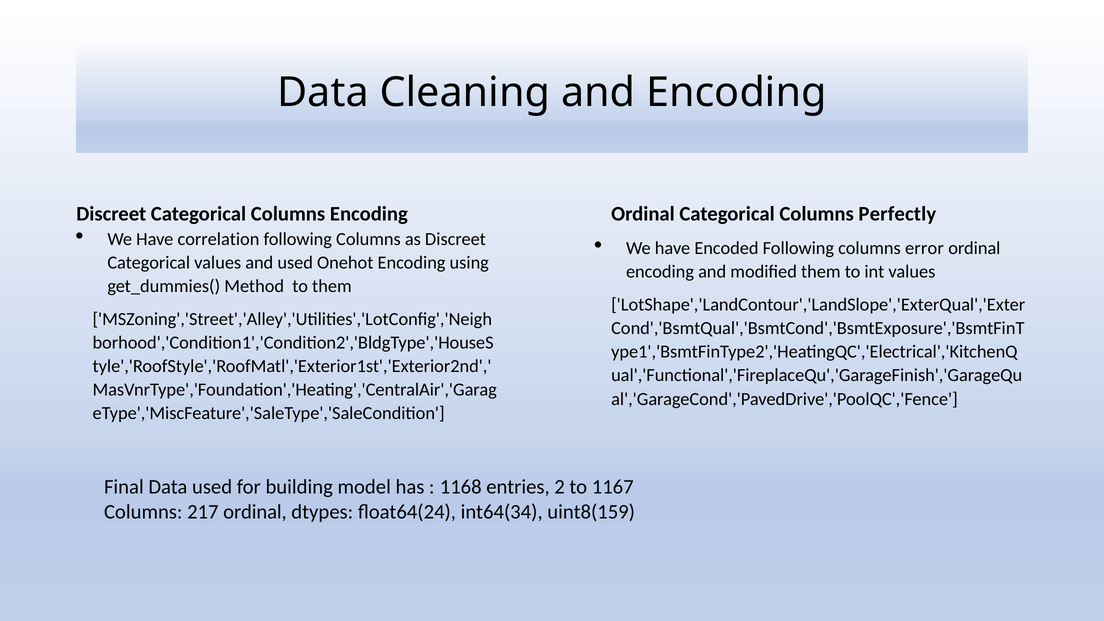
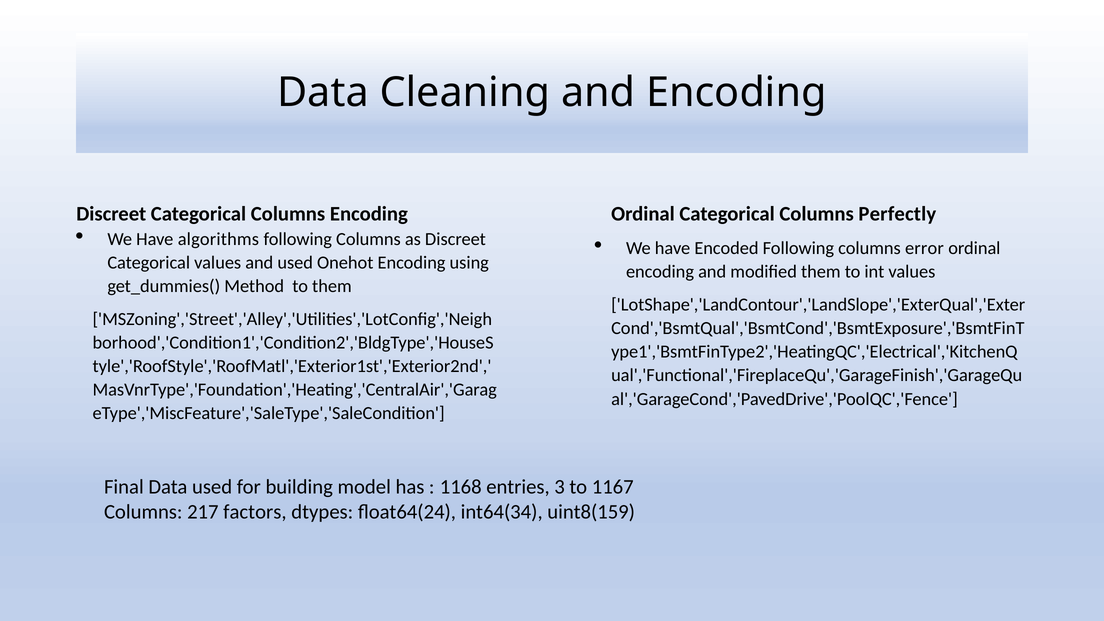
correlation: correlation -> algorithms (218, 239)
2: 2 -> 3 (560, 487)
217 ordinal: ordinal -> factors (255, 512)
